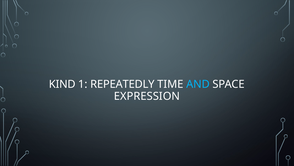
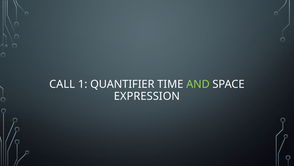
KIND: KIND -> CALL (62, 84)
REPEATEDLY: REPEATEDLY -> QUANTIFIER (122, 84)
AND colour: light blue -> light green (198, 84)
